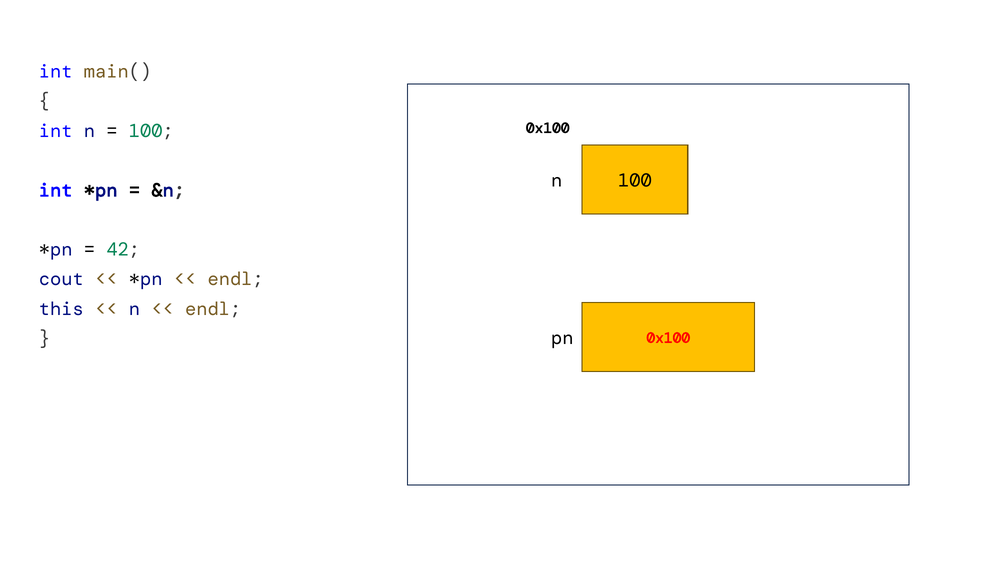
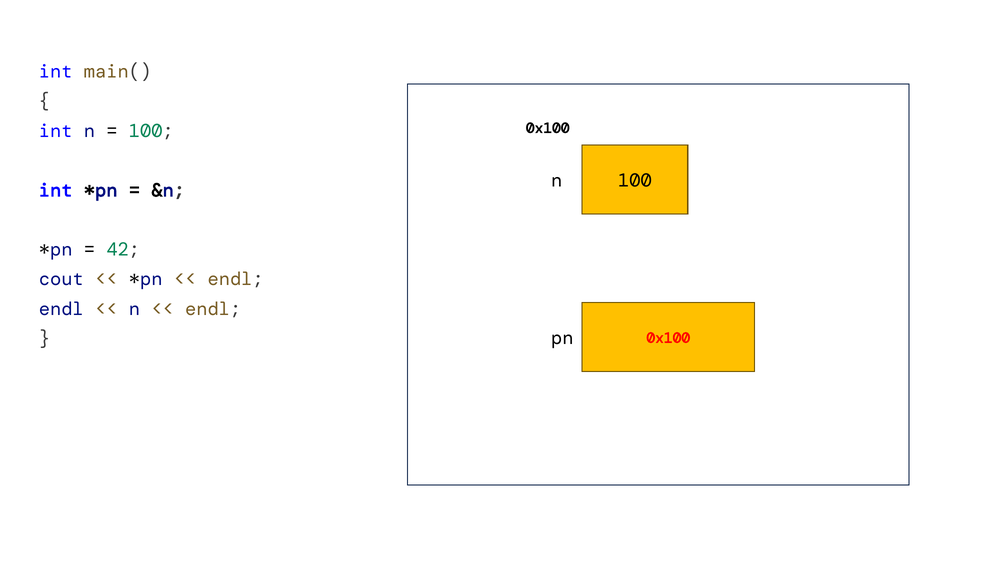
this: this -> endl (61, 309)
